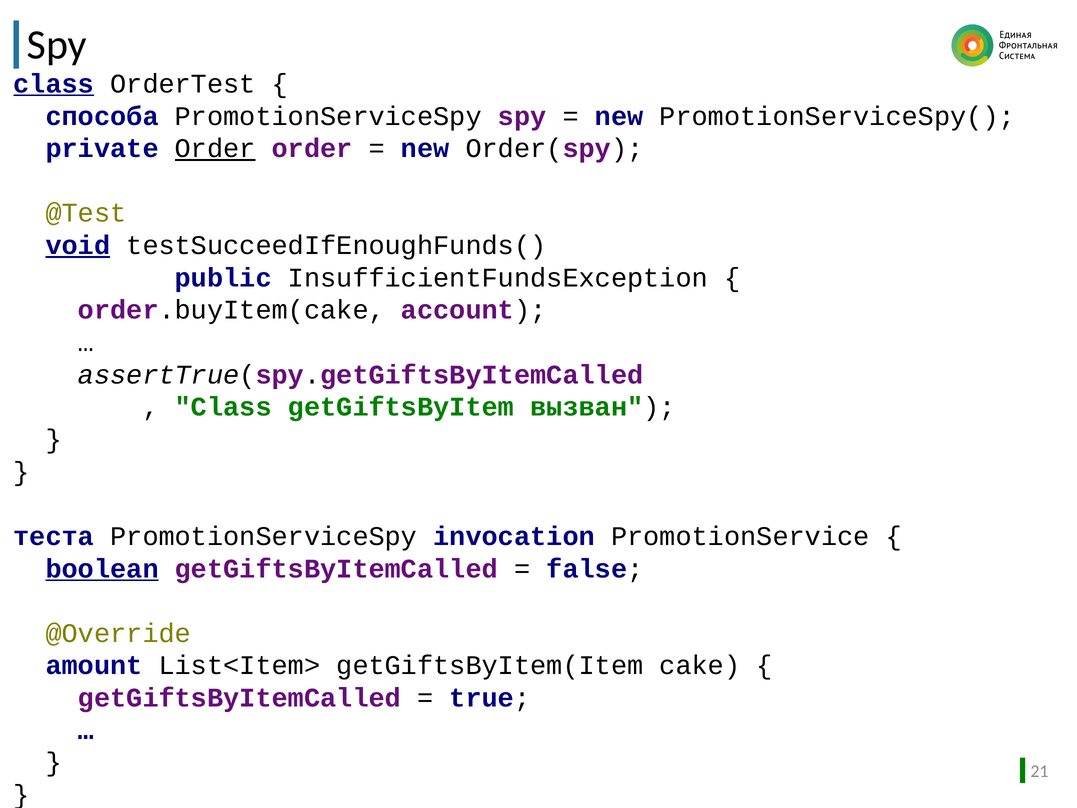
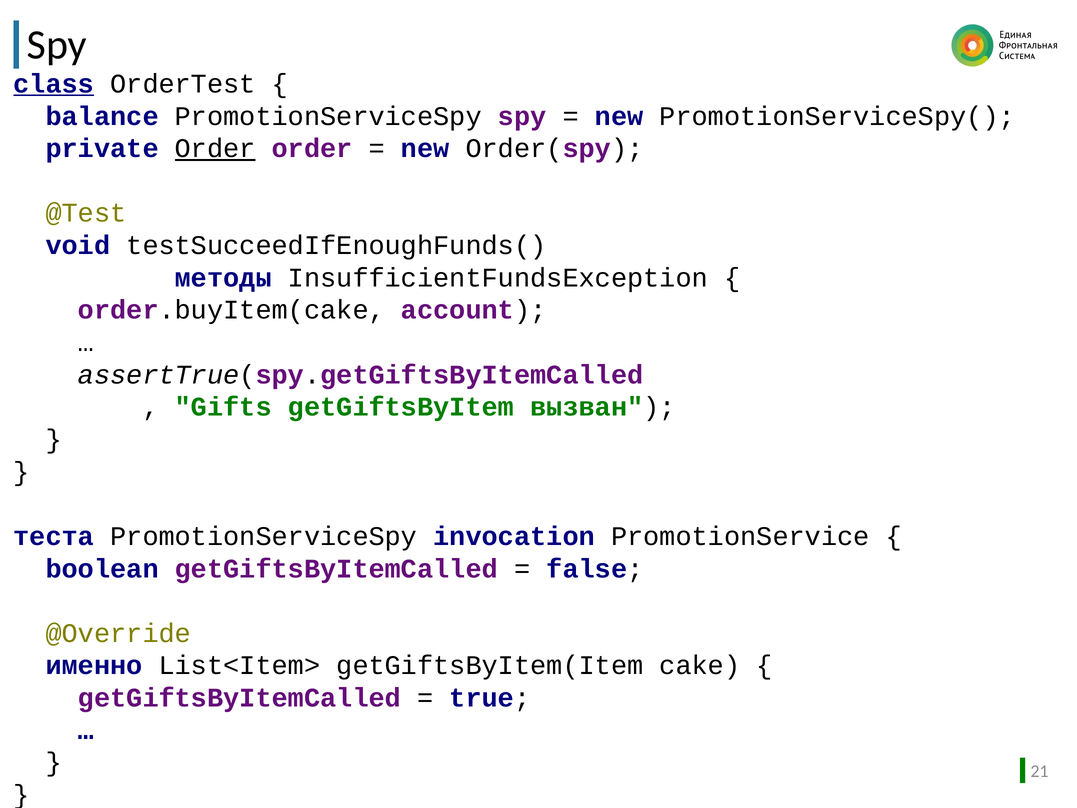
способа: способа -> balance (102, 116)
void underline: present -> none (78, 245)
public: public -> методы (223, 278)
Class: Class -> Gifts (223, 407)
boolean underline: present -> none (102, 568)
amount: amount -> именно (94, 665)
